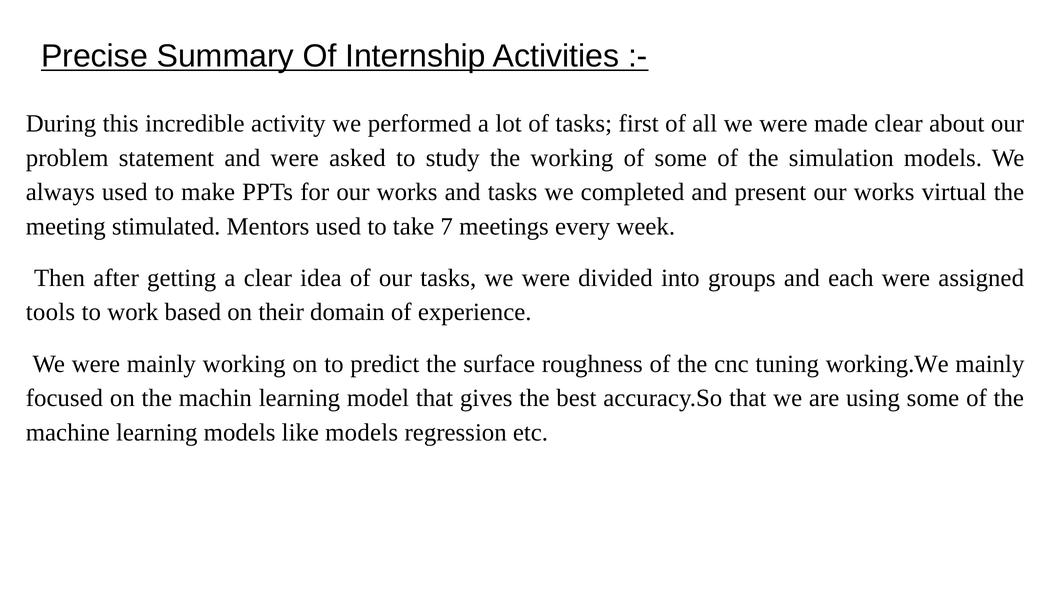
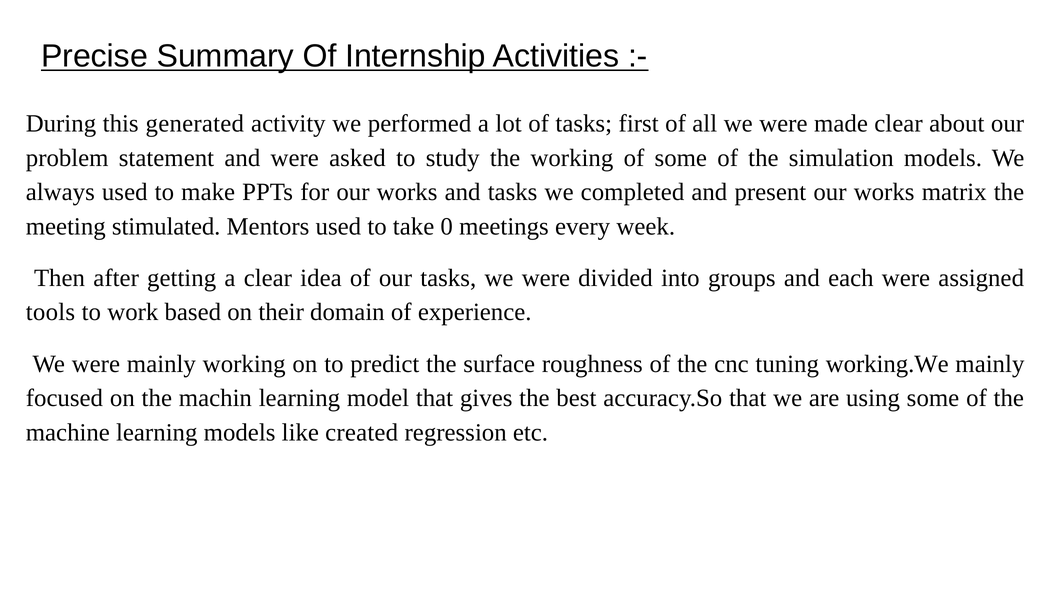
incredible: incredible -> generated (195, 124)
virtual: virtual -> matrix (954, 192)
7: 7 -> 0 (447, 226)
like models: models -> created (362, 433)
